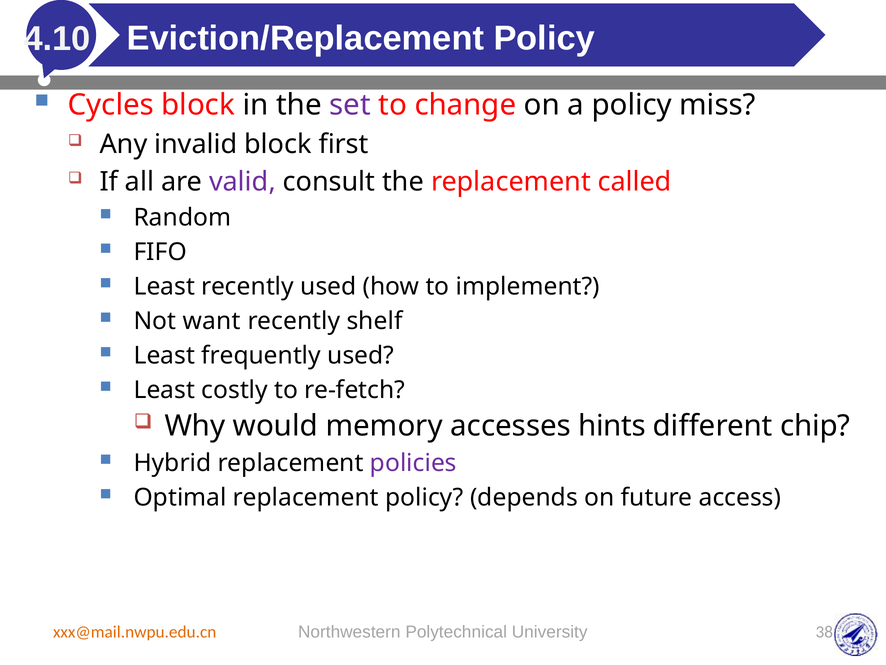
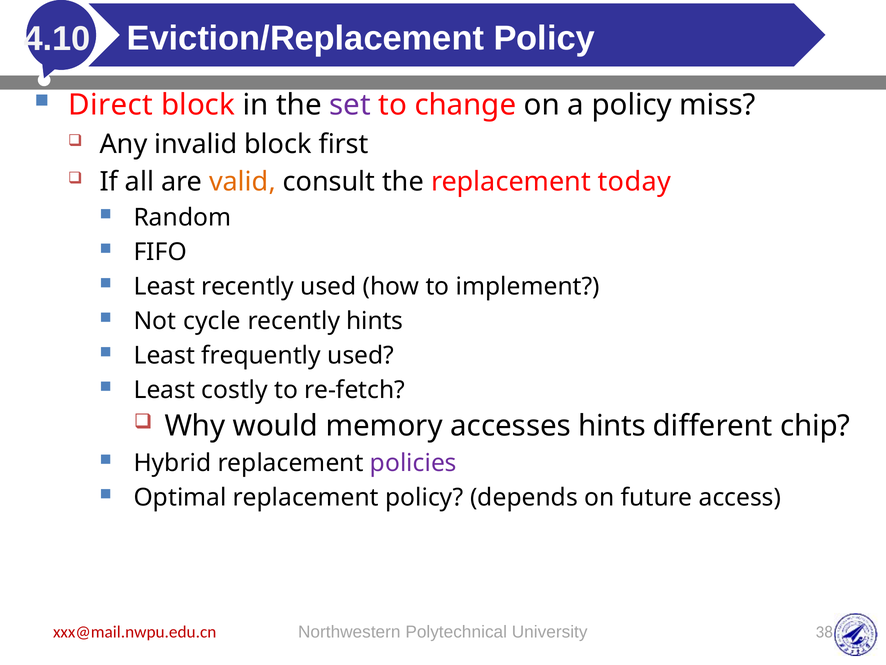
Cycles: Cycles -> Direct (111, 105)
valid colour: purple -> orange (242, 182)
called: called -> today (634, 182)
want: want -> cycle (212, 321)
recently shelf: shelf -> hints (375, 321)
xxx@mail.nwpu.edu.cn colour: orange -> red (135, 632)
